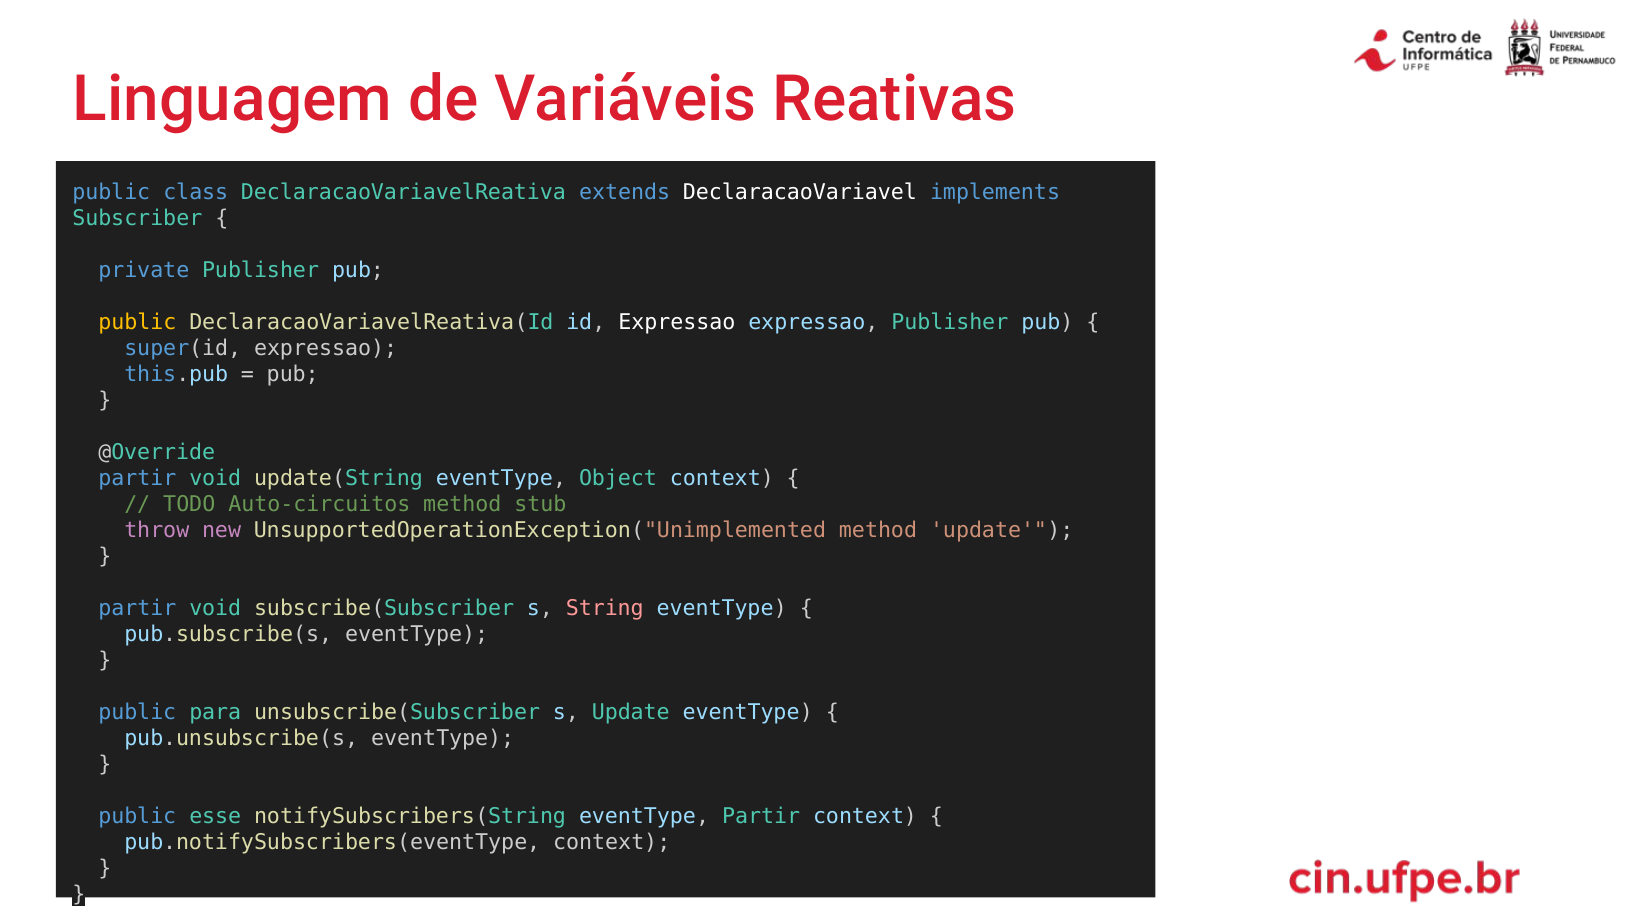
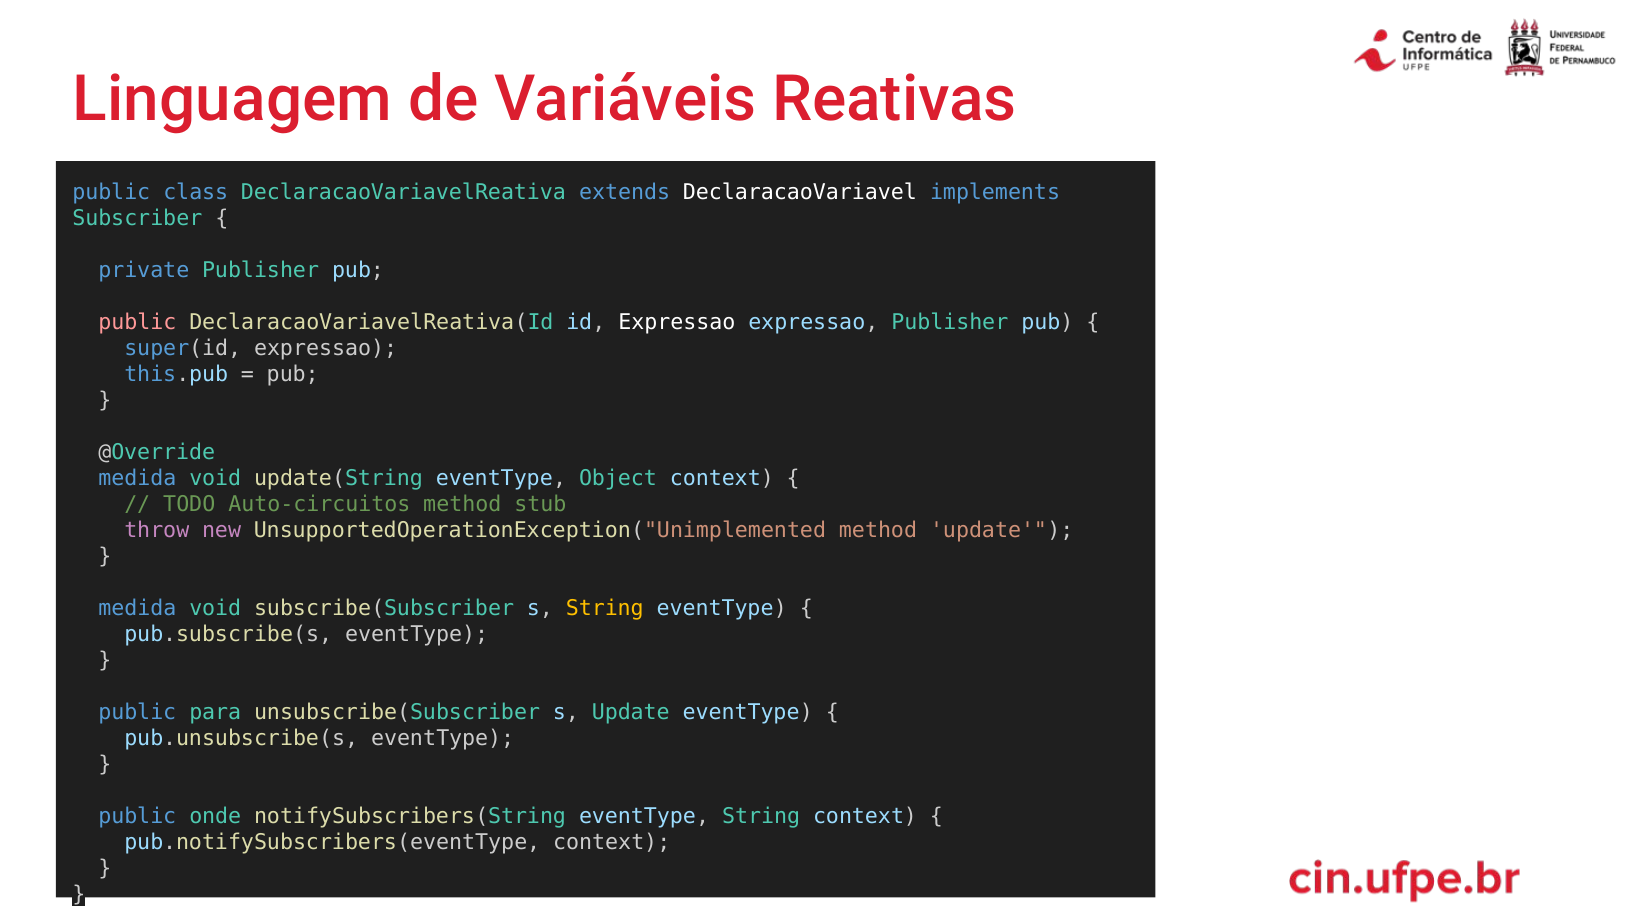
public colour: yellow -> pink (137, 322)
partir: partir -> medida (137, 478)
partir: partir -> medida (137, 608)
String colour: pink -> yellow (605, 608)
esse: esse -> onde (215, 816)
eventType Partir: Partir -> String (761, 816)
